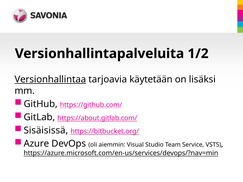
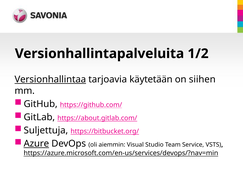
lisäksi: lisäksi -> siihen (202, 80)
Sisäisissä: Sisäisissä -> Suljettuja (46, 131)
Azure underline: none -> present (36, 144)
